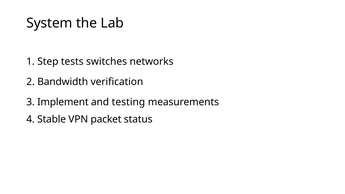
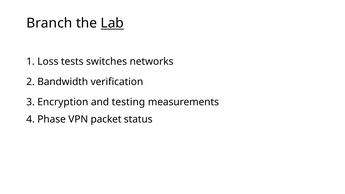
System: System -> Branch (49, 23)
Lab underline: none -> present (112, 23)
Step: Step -> Loss (48, 61)
Implement: Implement -> Encryption (63, 102)
Stable: Stable -> Phase (52, 119)
